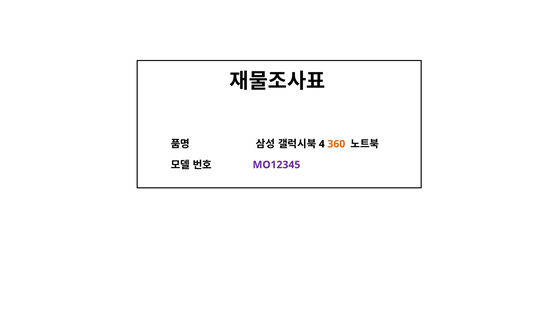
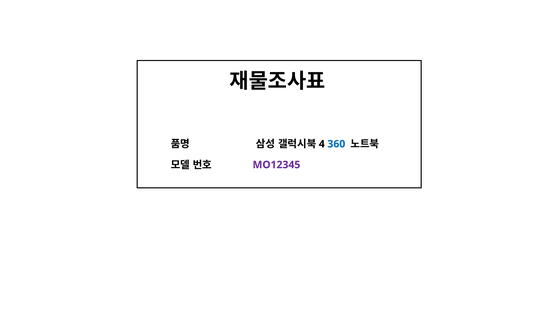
360 colour: orange -> blue (336, 144)
